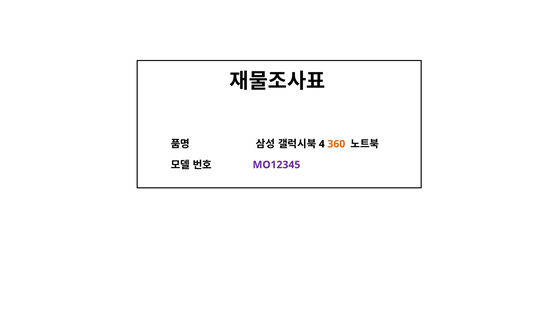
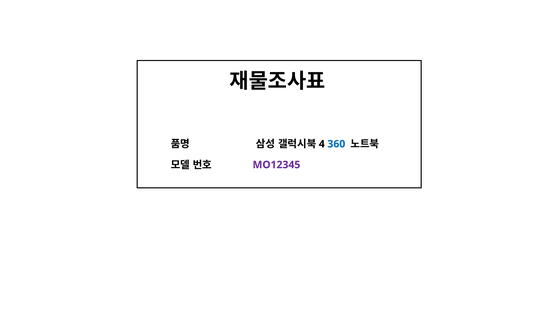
360 colour: orange -> blue (336, 144)
